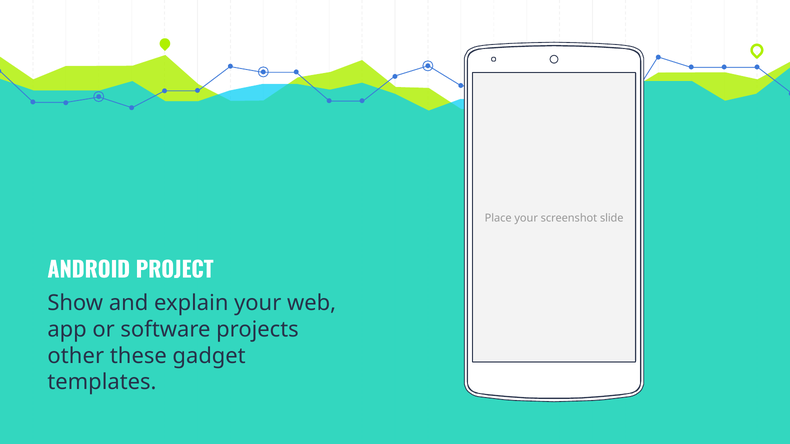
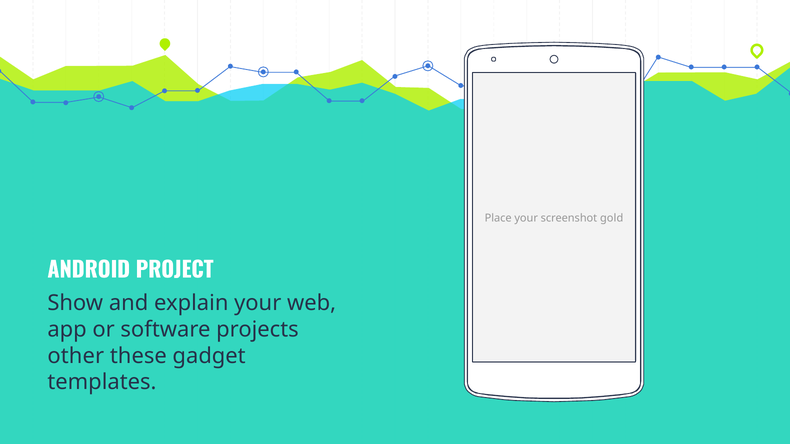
slide: slide -> gold (612, 218)
